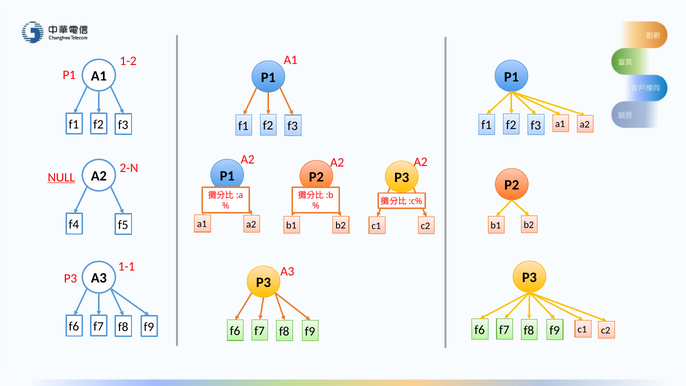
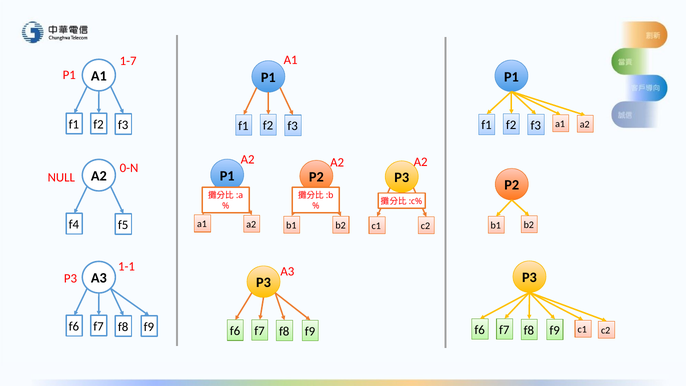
1-2: 1-2 -> 1-7 (128, 61)
2-N: 2-N -> 0-N (129, 168)
NULL underline: present -> none (61, 177)
